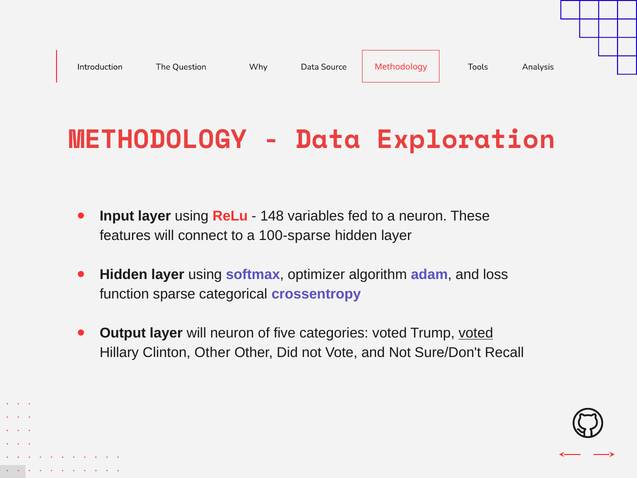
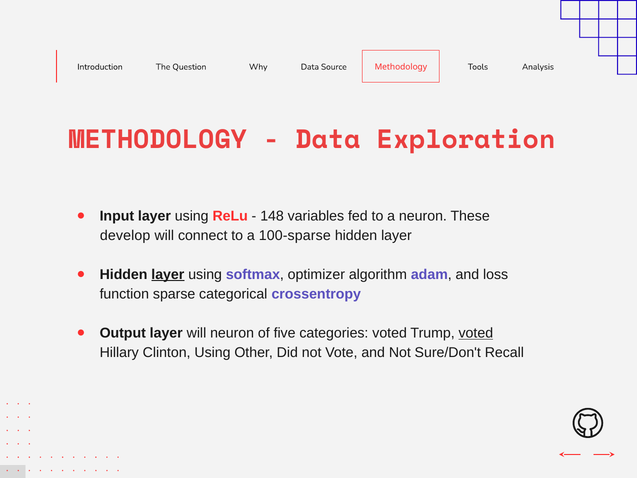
features: features -> develop (125, 235)
layer underline: none -> present (168, 274)
Clinton Other: Other -> Using (213, 352)
